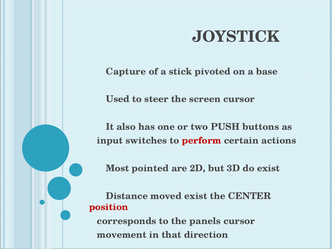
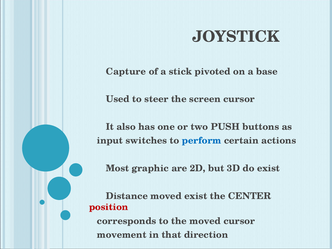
perform colour: red -> blue (202, 141)
pointed: pointed -> graphic (150, 168)
the panels: panels -> moved (205, 221)
